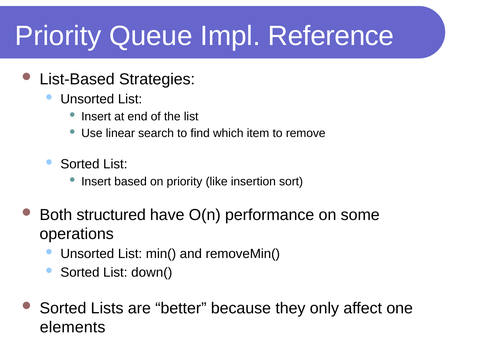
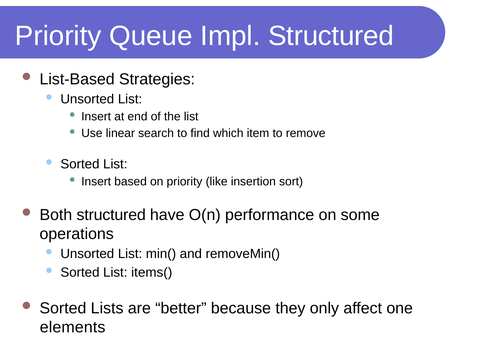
Impl Reference: Reference -> Structured (331, 36)
down(: down( -> items( (152, 272)
